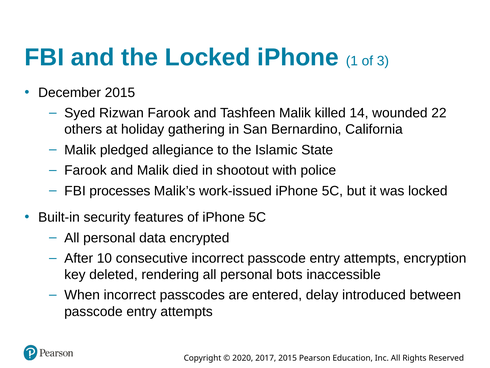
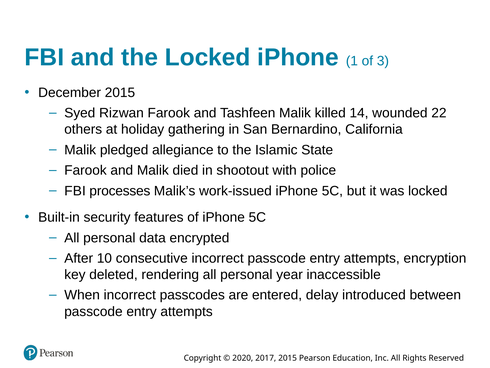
bots: bots -> year (290, 274)
